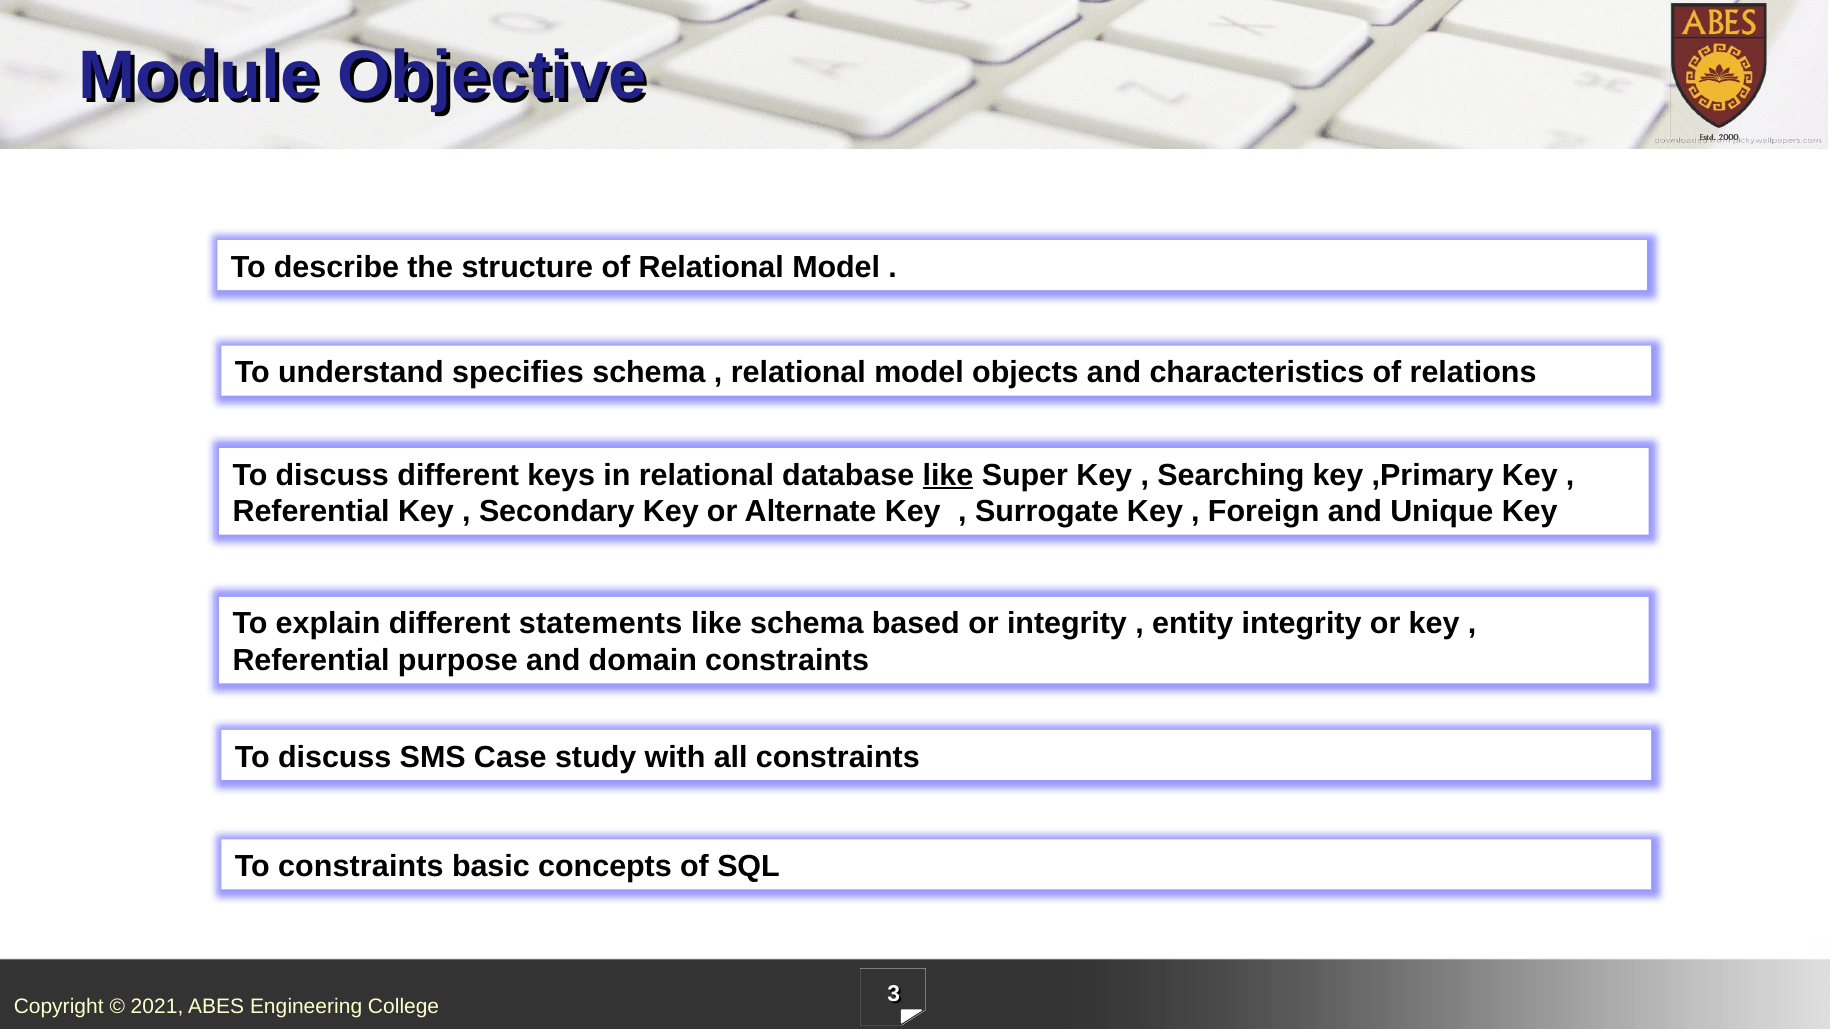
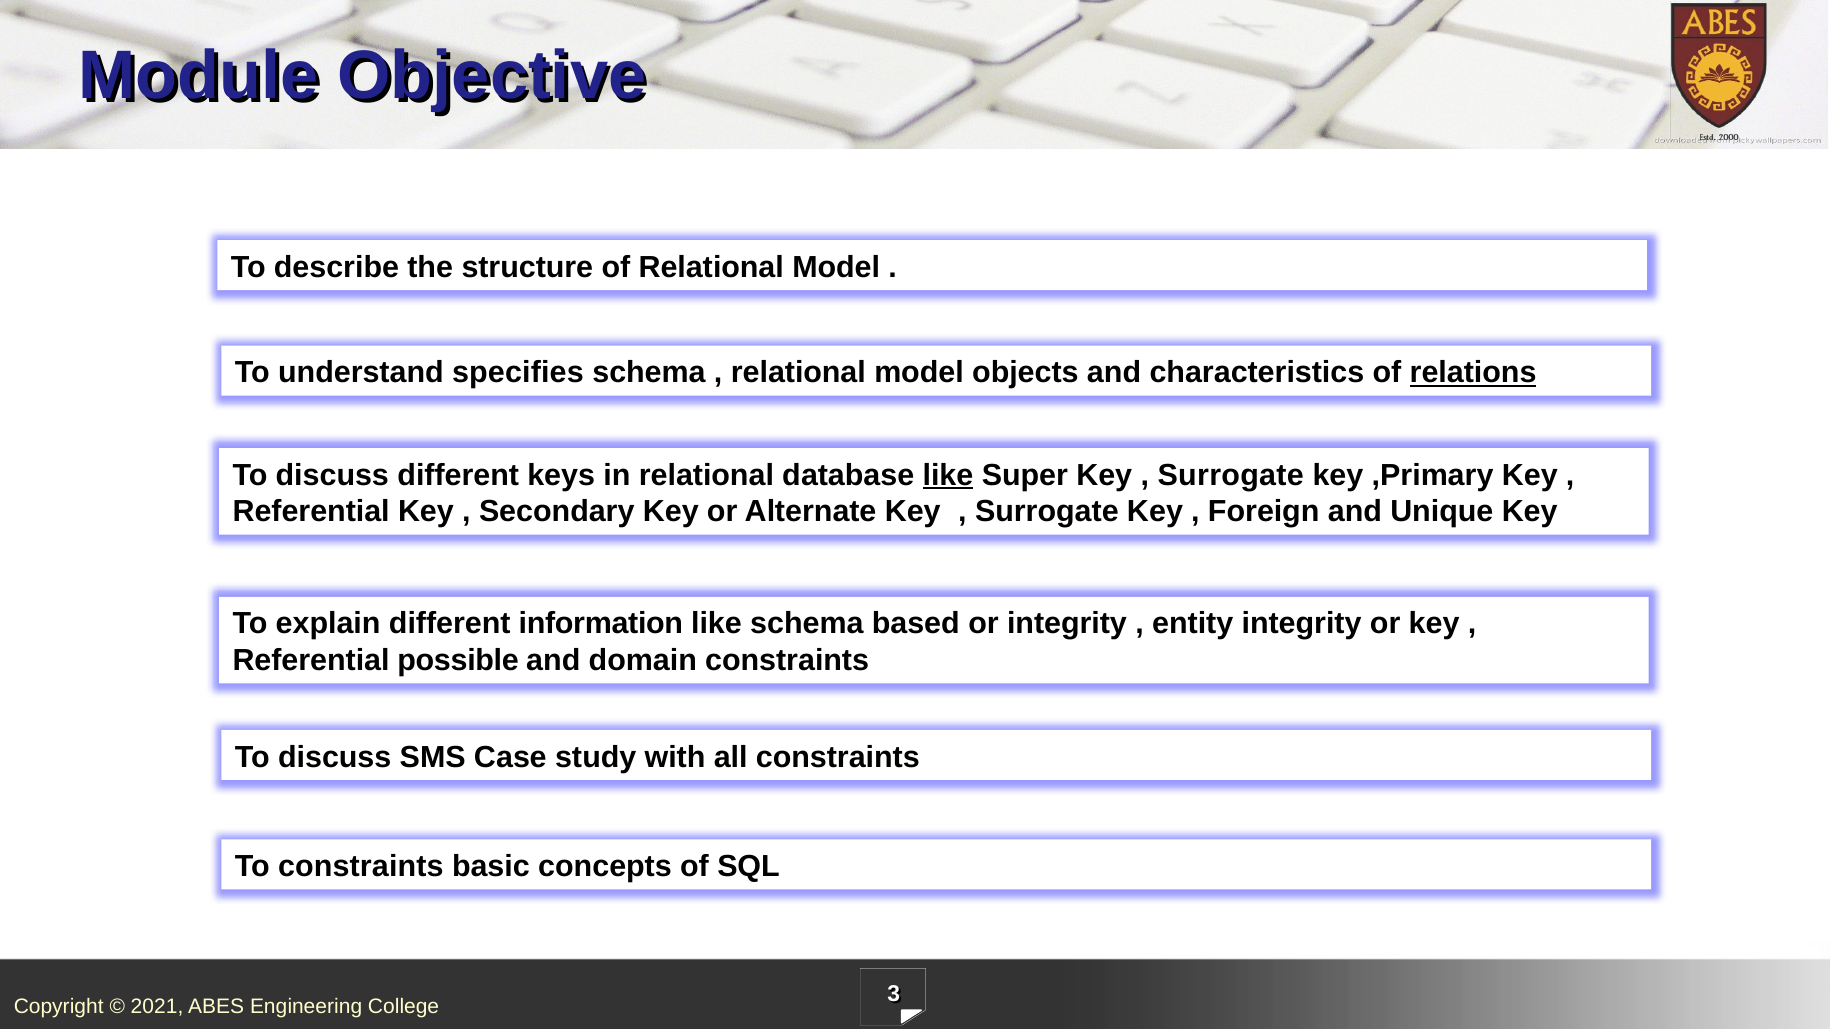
relations underline: none -> present (1473, 373)
Searching: Searching -> Surrogate (1231, 475)
statements: statements -> information (601, 624)
purpose: purpose -> possible (458, 661)
